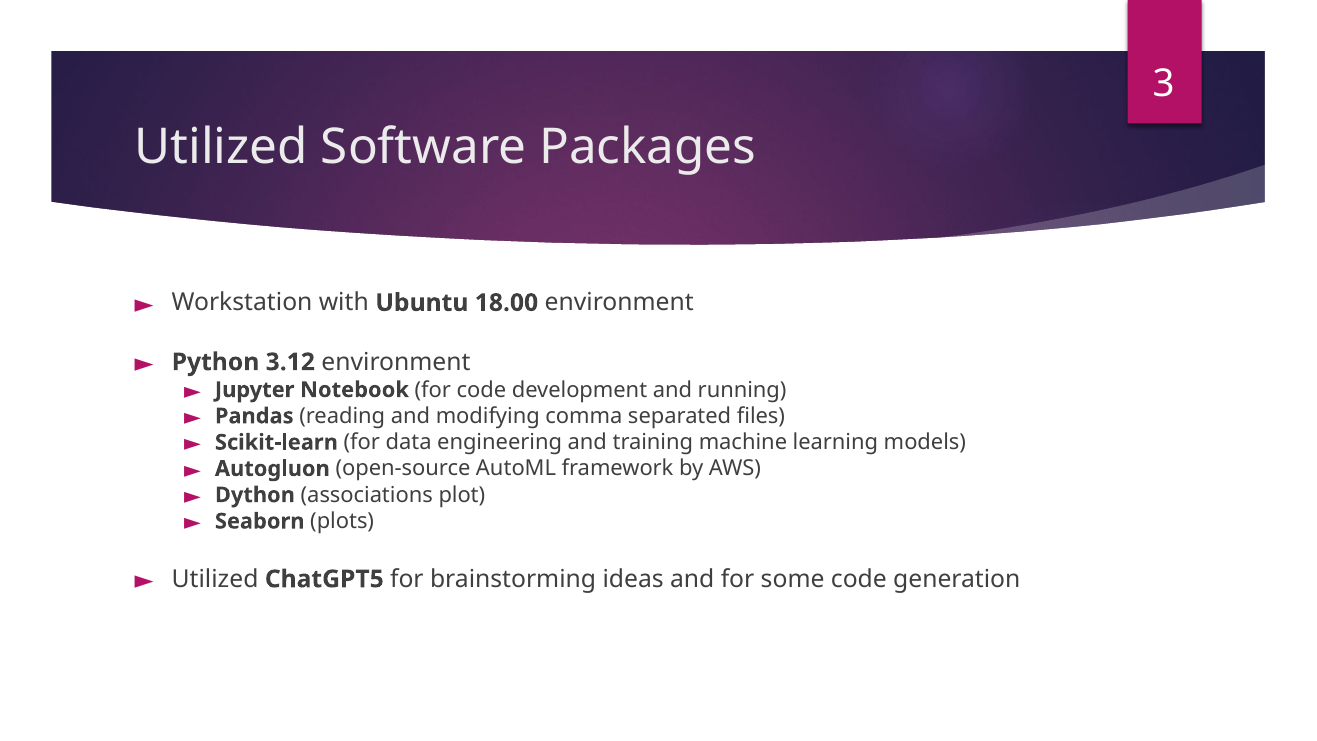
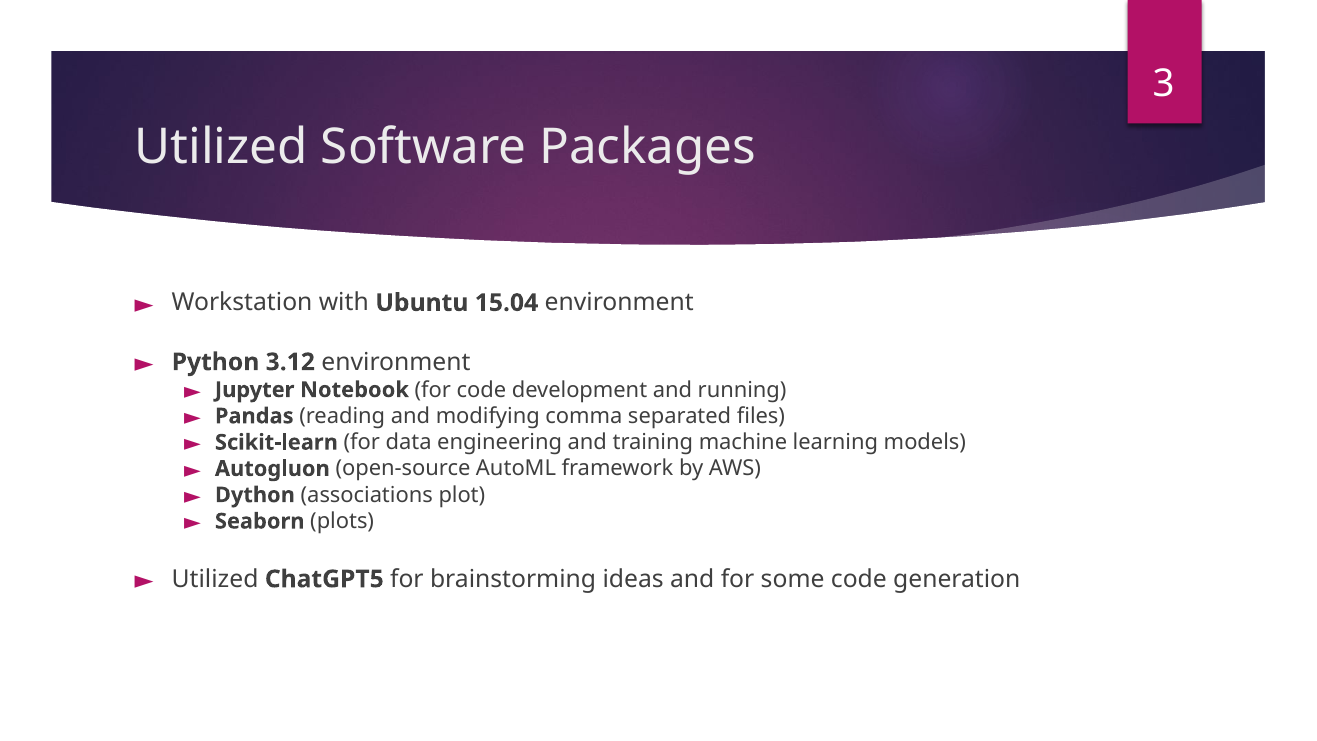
18.00: 18.00 -> 15.04 (506, 303)
